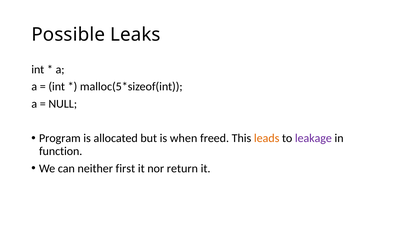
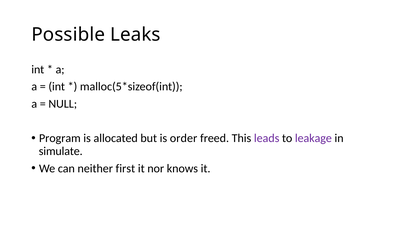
when: when -> order (184, 138)
leads colour: orange -> purple (267, 138)
function: function -> simulate (61, 151)
return: return -> knows (182, 169)
